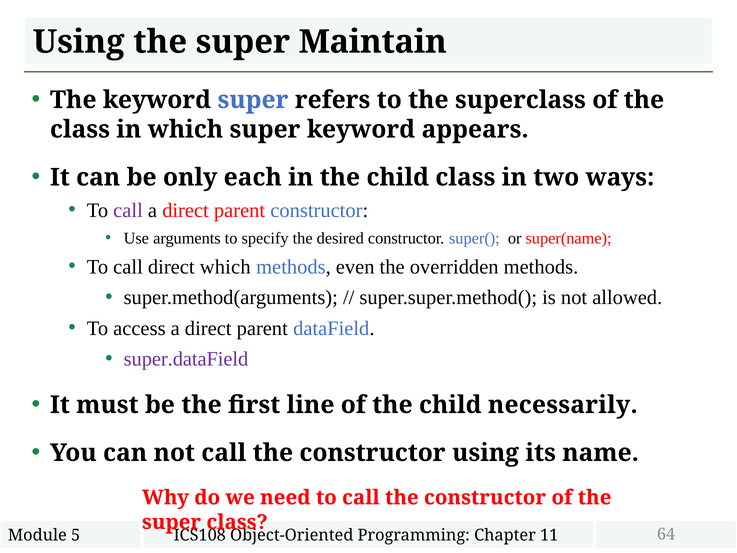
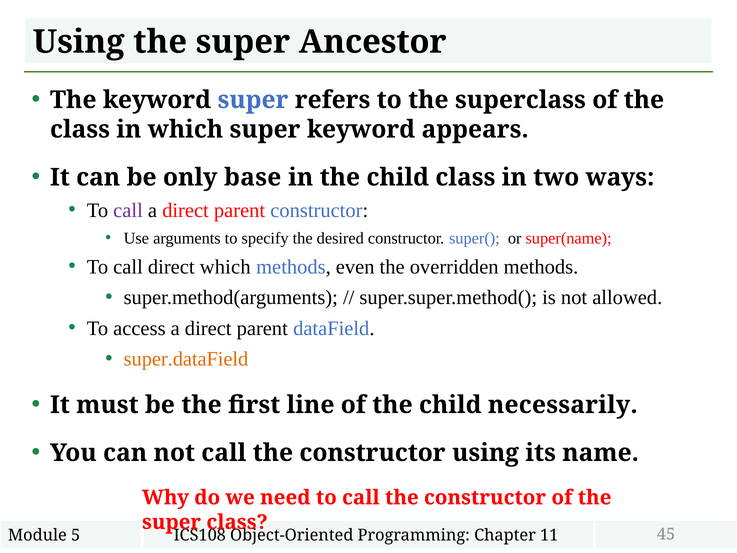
Maintain: Maintain -> Ancestor (373, 42)
each: each -> base (253, 177)
super.dataField colour: purple -> orange (186, 359)
64: 64 -> 45 (666, 534)
